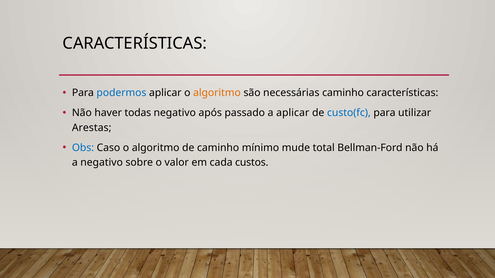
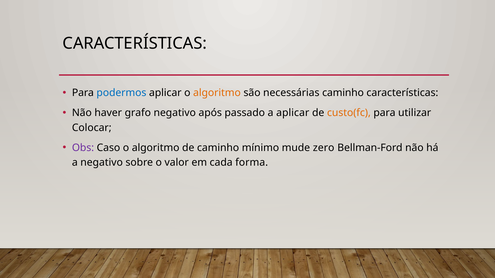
todas: todas -> grafo (138, 113)
custo(fc colour: blue -> orange (349, 113)
Arestas: Arestas -> Colocar (92, 128)
Obs colour: blue -> purple (83, 148)
total: total -> zero (324, 148)
custos: custos -> forma (252, 163)
